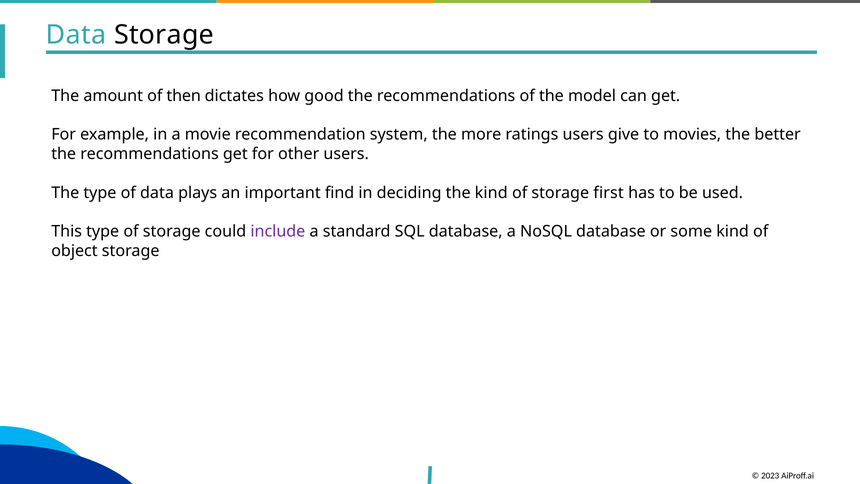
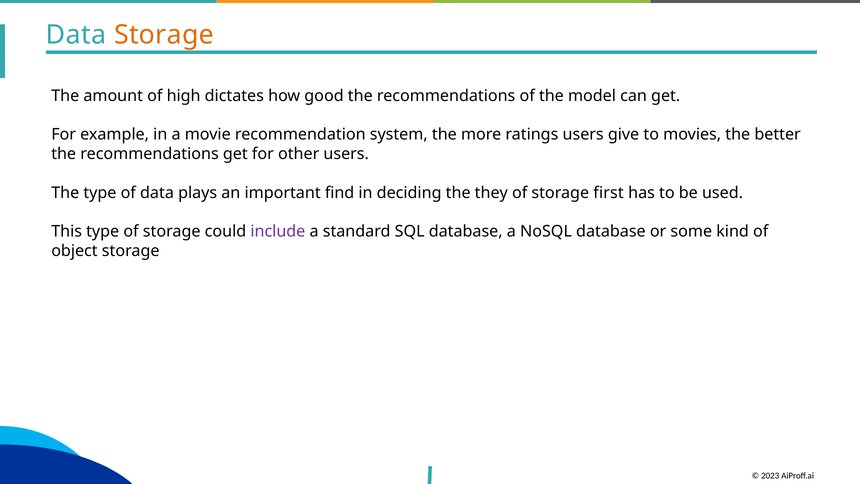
Storage colour: black -> orange (164, 35)
then: then -> high (184, 96)
the kind: kind -> they (491, 193)
